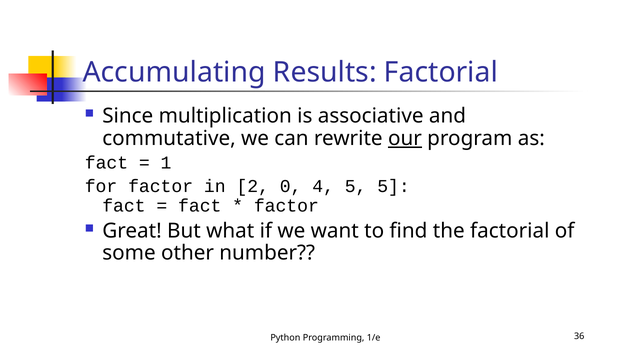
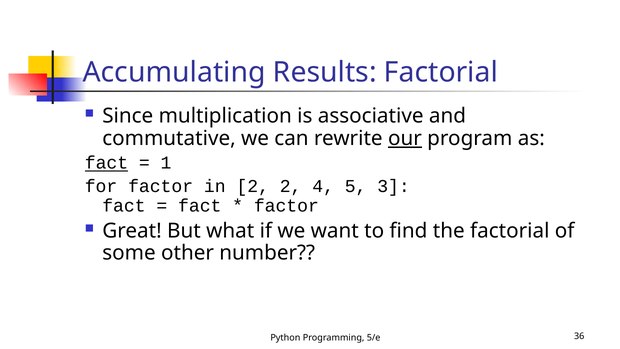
fact underline: none -> present (107, 163)
2 0: 0 -> 2 (291, 186)
5 5: 5 -> 3 (394, 186)
1/e: 1/e -> 5/e (374, 338)
